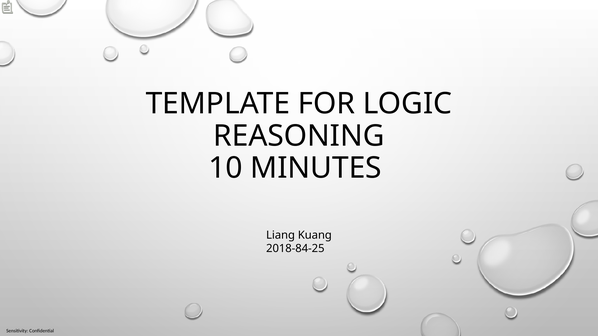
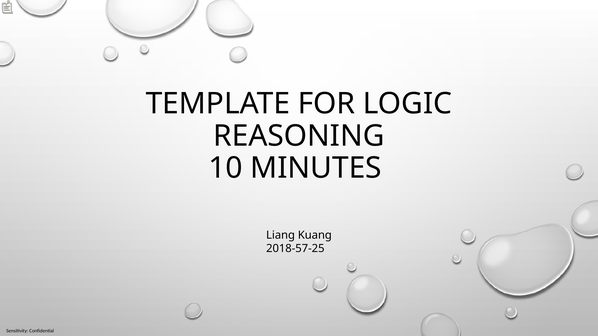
2018-84-25: 2018-84-25 -> 2018-57-25 (295, 249)
